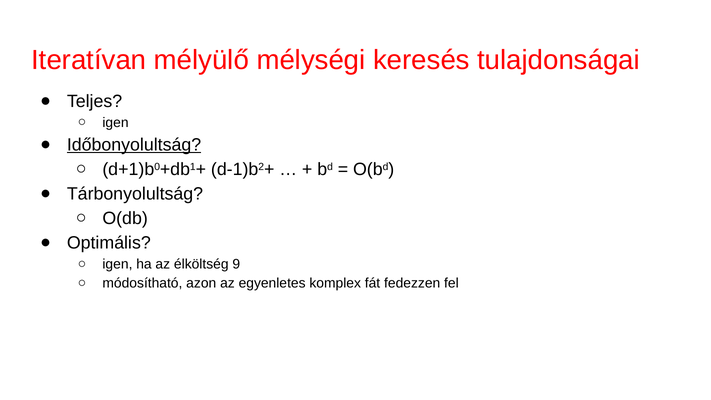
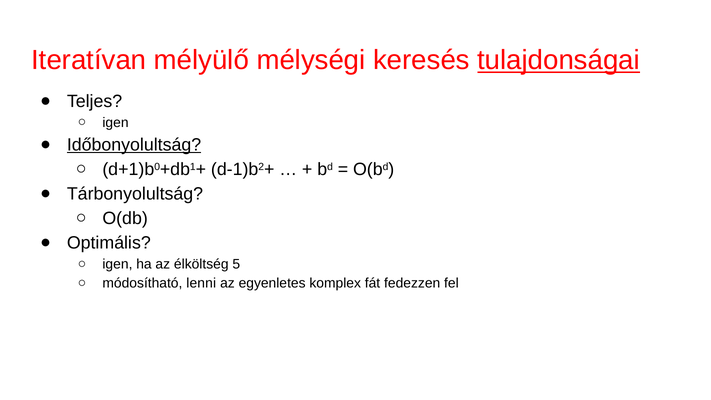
tulajdonságai underline: none -> present (559, 60)
9: 9 -> 5 (236, 264)
azon: azon -> lenni (201, 283)
